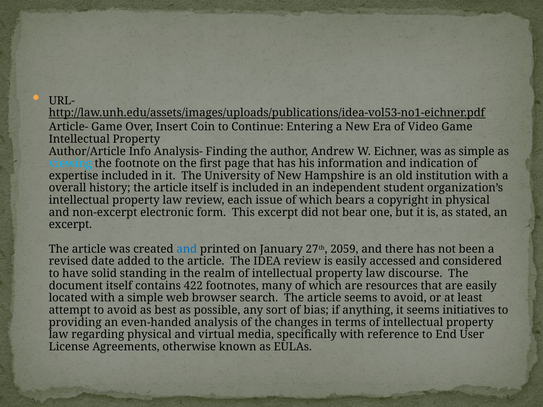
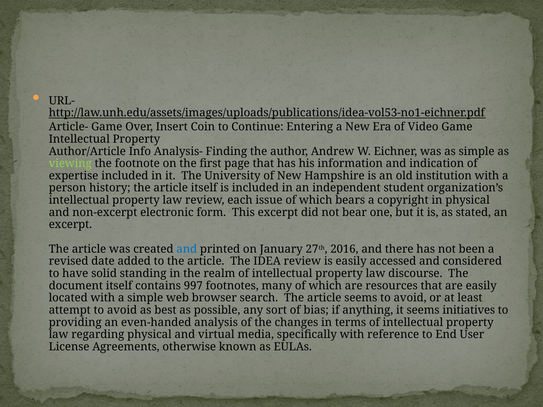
viewing colour: light blue -> light green (70, 164)
overall: overall -> person (68, 188)
2059: 2059 -> 2016 (344, 249)
422: 422 -> 997 (193, 286)
